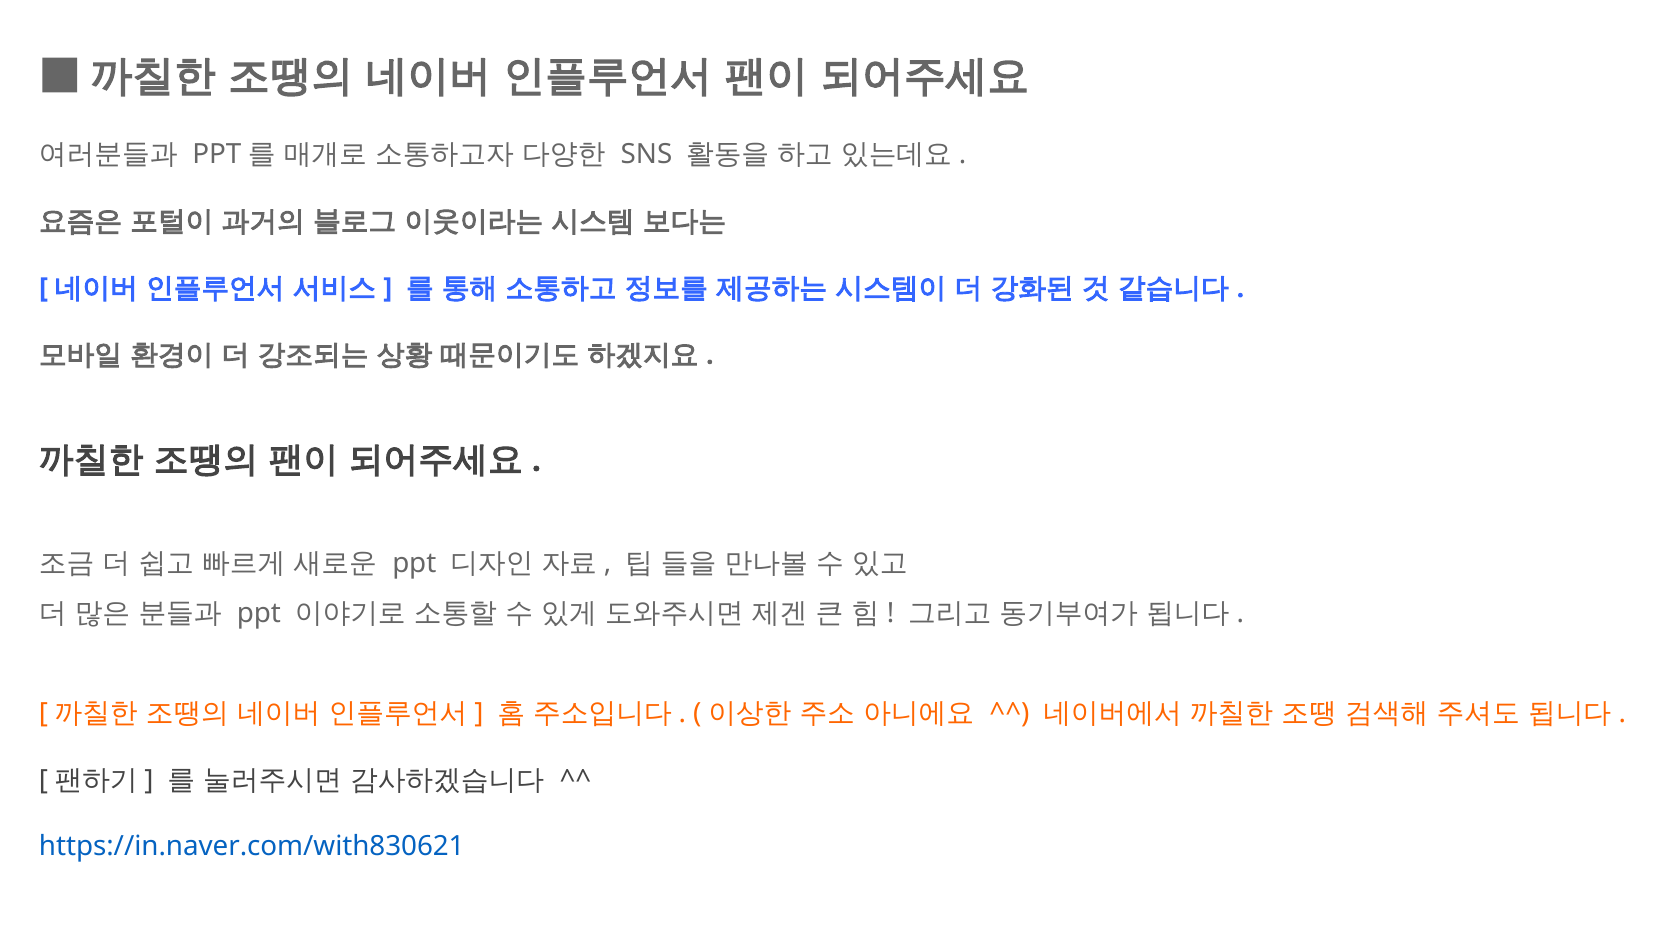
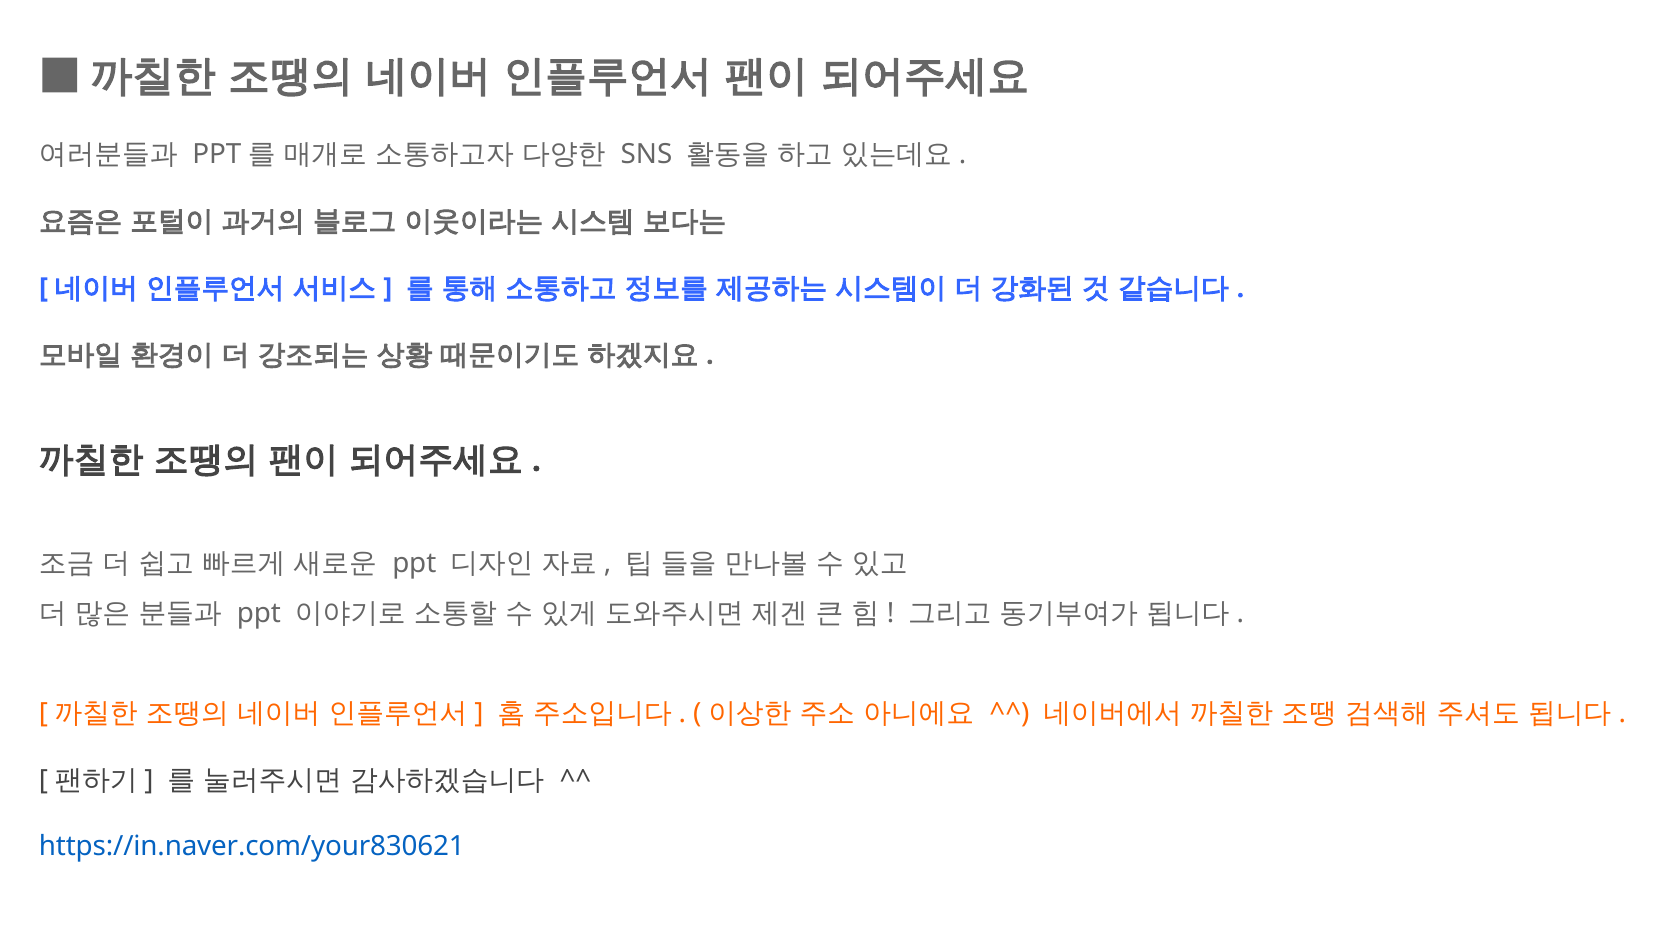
https://in.naver.com/with830621: https://in.naver.com/with830621 -> https://in.naver.com/your830621 (252, 847)
